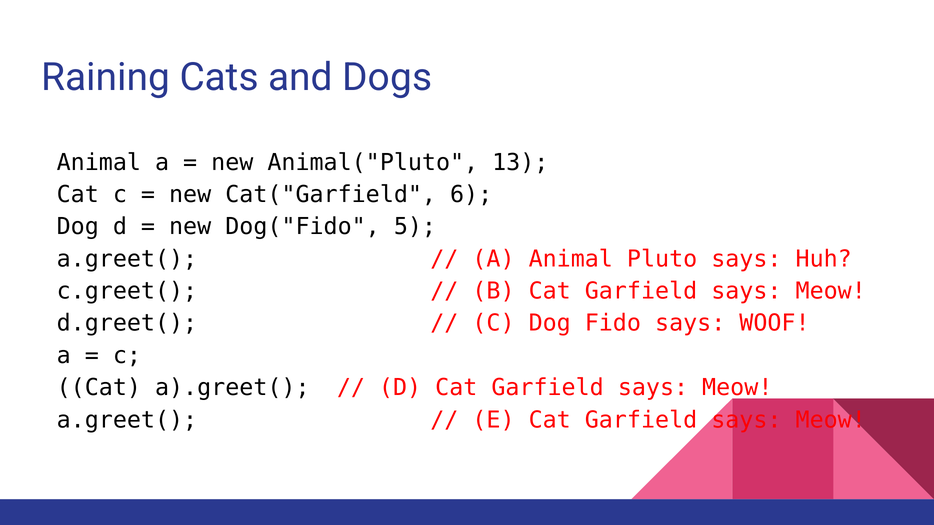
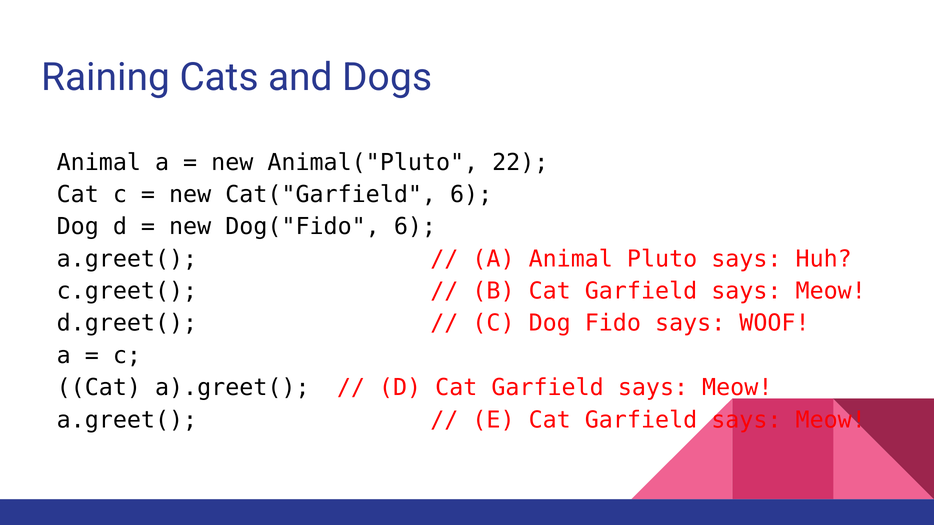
13: 13 -> 22 (520, 162)
Dog("Fido 5: 5 -> 6 (415, 227)
